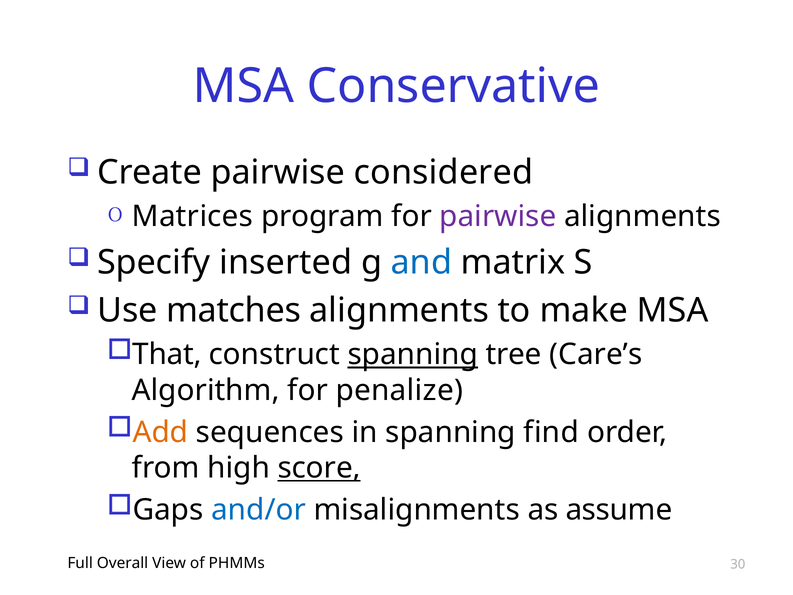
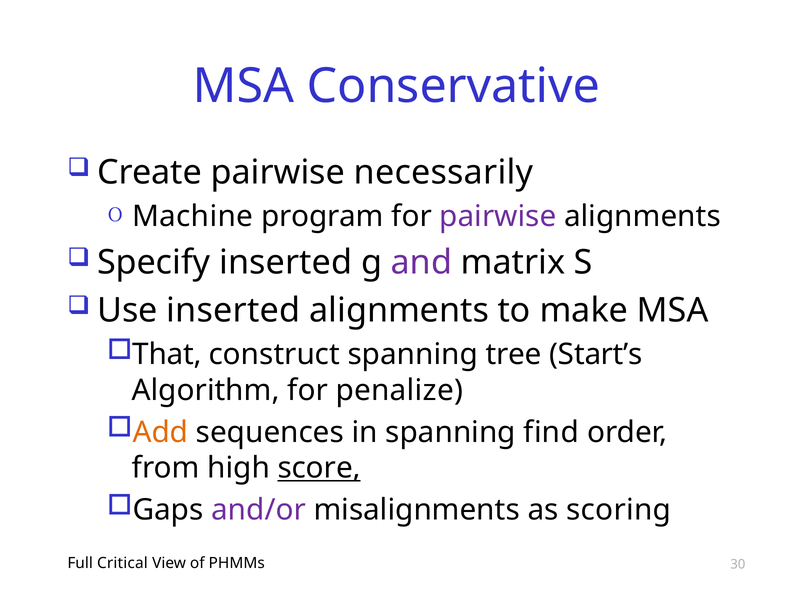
considered: considered -> necessarily (443, 172)
Matrices: Matrices -> Machine (192, 216)
and colour: blue -> purple (421, 262)
Use matches: matches -> inserted (233, 310)
spanning underline: present -> none (413, 354)
Care’s: Care’s -> Start’s (596, 354)
and/or colour: blue -> purple (259, 510)
assume: assume -> scoring (619, 510)
Overall: Overall -> Critical (122, 563)
